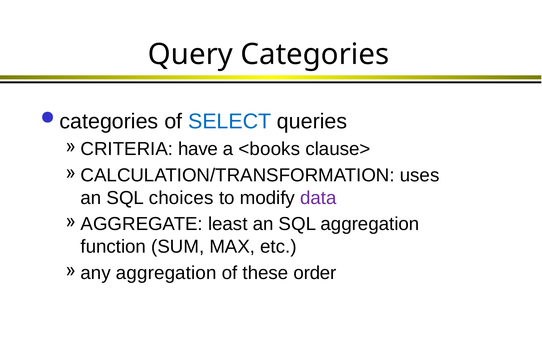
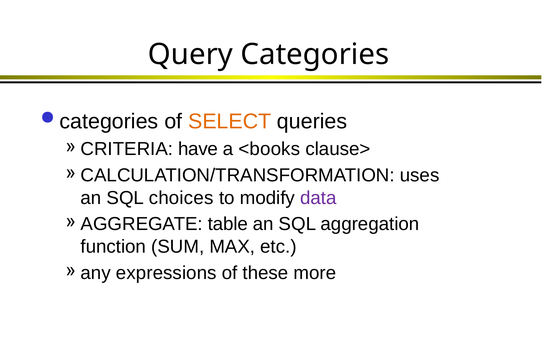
SELECT colour: blue -> orange (230, 121)
least: least -> table (228, 224)
aggregation: aggregation -> expressions (166, 272)
order: order -> more (315, 272)
